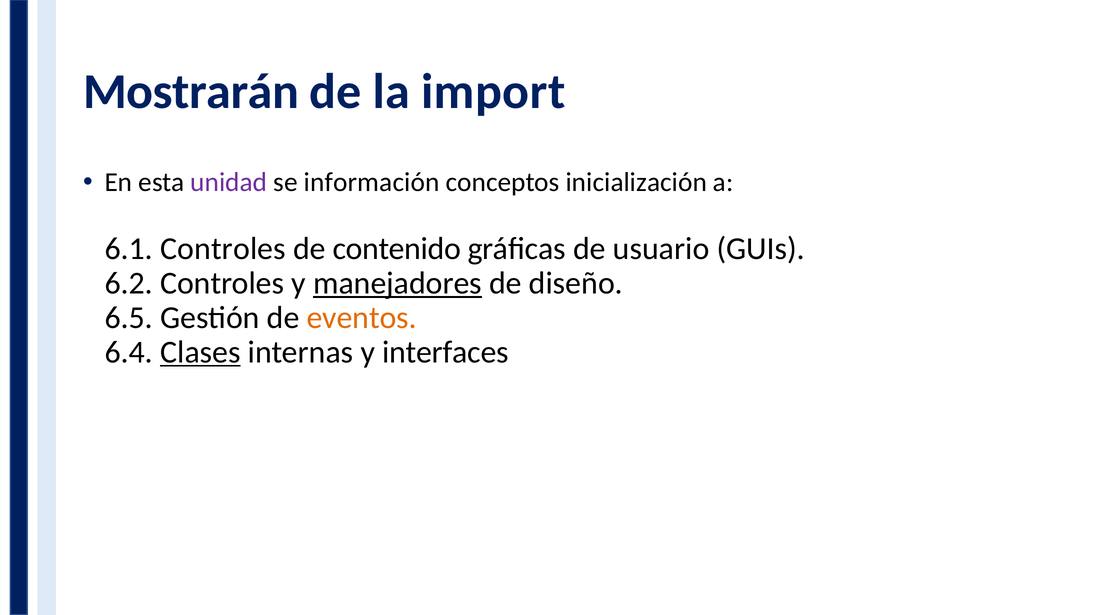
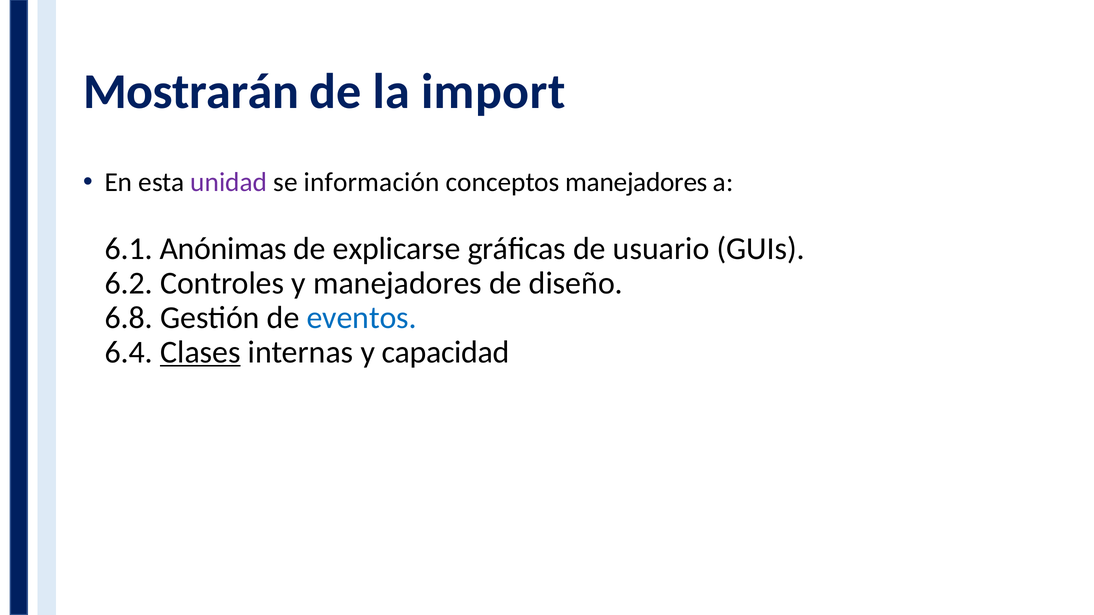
conceptos inicialización: inicialización -> manejadores (636, 183)
6.1 Controles: Controles -> Anónimas (223, 249)
contenido: contenido -> explicarse (397, 249)
manejadores underline: present -> none (398, 283)
6.5: 6.5 -> 6.8 (129, 318)
eventos colour: orange -> blue (362, 318)
interfaces: interfaces -> capacidad (445, 352)
